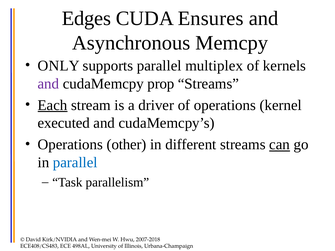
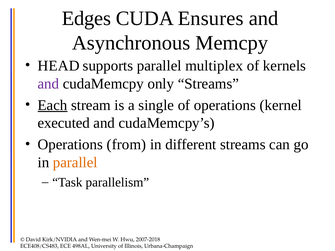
ONLY: ONLY -> HEAD (59, 66)
prop: prop -> only (161, 84)
driver: driver -> single (156, 105)
other: other -> from (126, 145)
can underline: present -> none (280, 145)
parallel colour: blue -> orange (75, 163)
